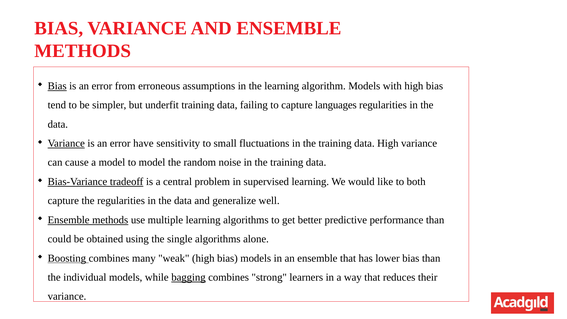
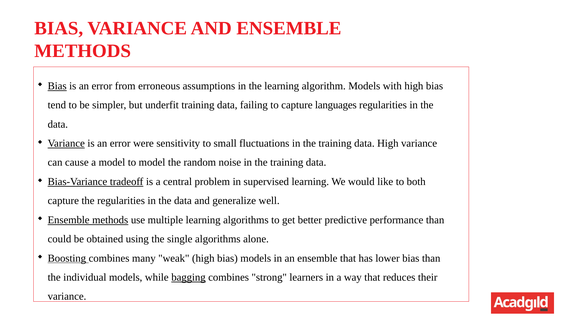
have: have -> were (143, 143)
